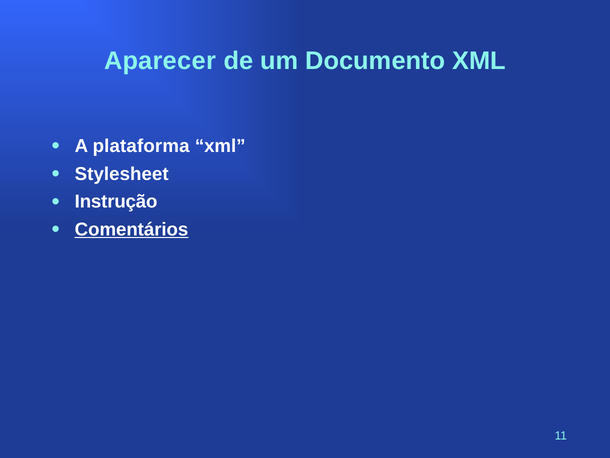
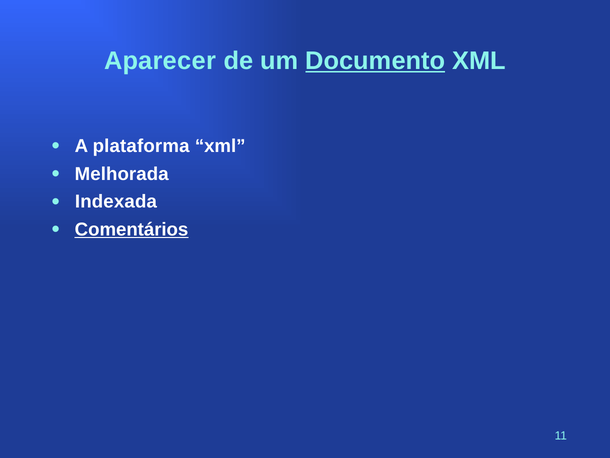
Documento underline: none -> present (375, 61)
Stylesheet: Stylesheet -> Melhorada (122, 174)
Instrução: Instrução -> Indexada (116, 202)
